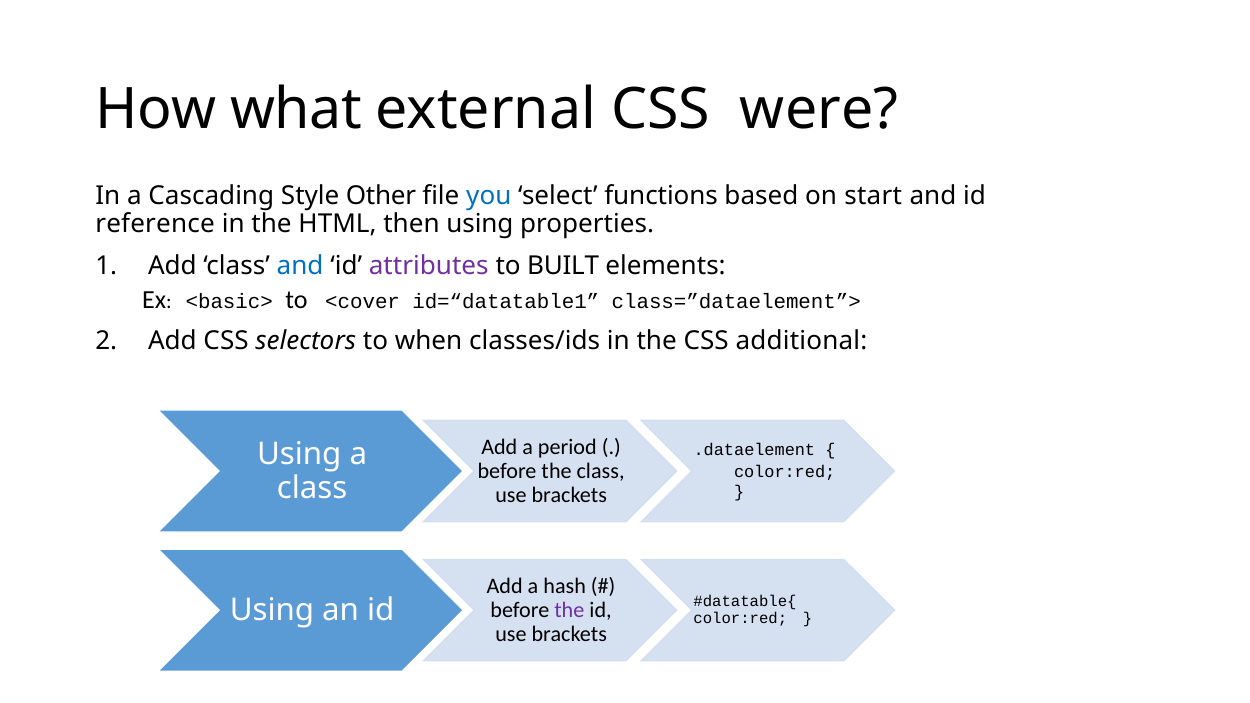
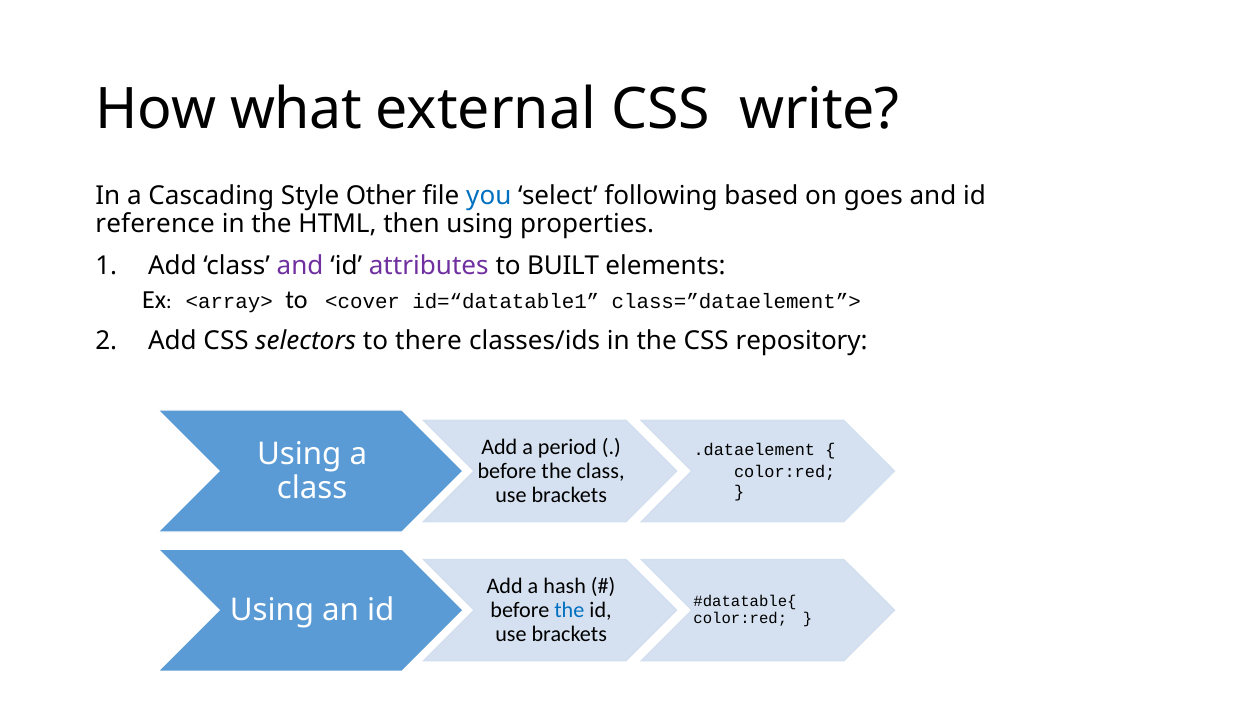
were: were -> write (820, 109)
functions: functions -> following (661, 196)
start: start -> goes (873, 196)
and colour: blue -> purple (300, 265)
<basic>: <basic> -> <array> (229, 302)
when: when -> there (428, 341)
additional: additional -> repository (802, 341)
the colour: purple -> blue (569, 610)
